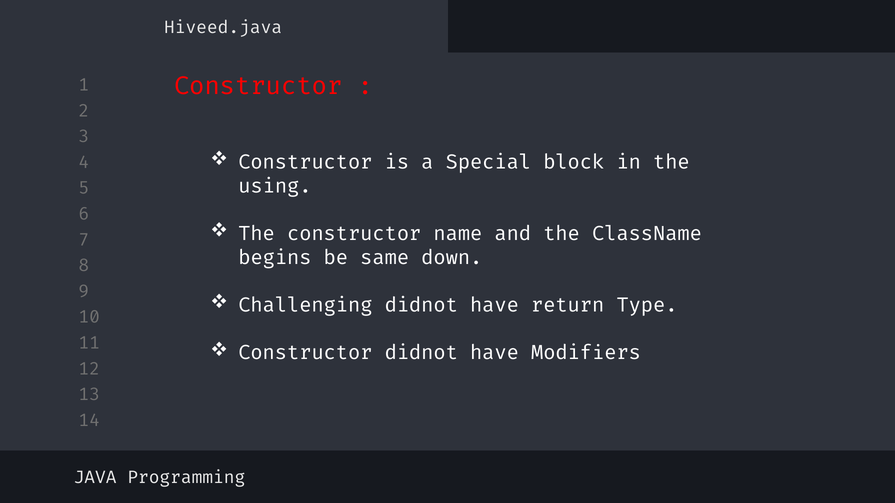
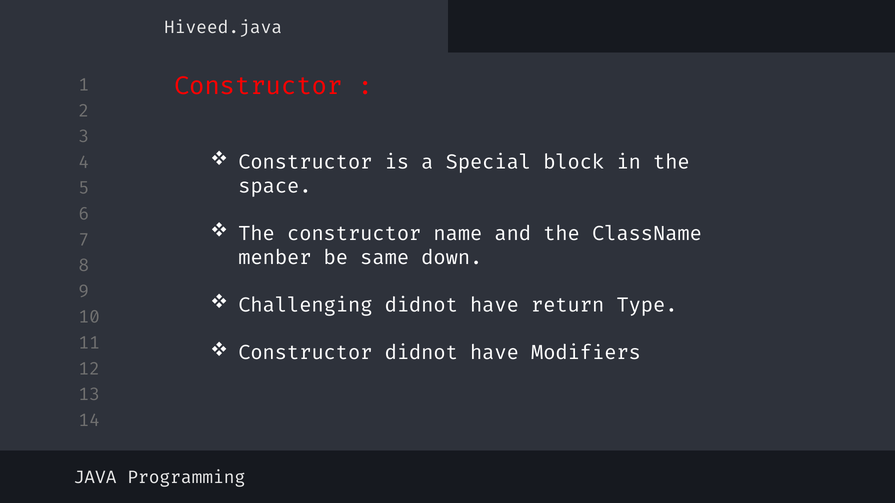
using: using -> space (275, 186)
begins: begins -> menber (275, 258)
